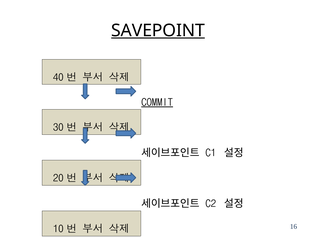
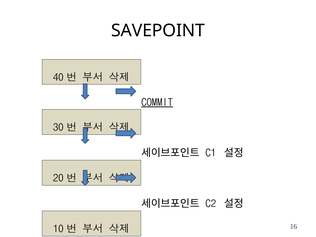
SAVEPOINT underline: present -> none (158, 30)
